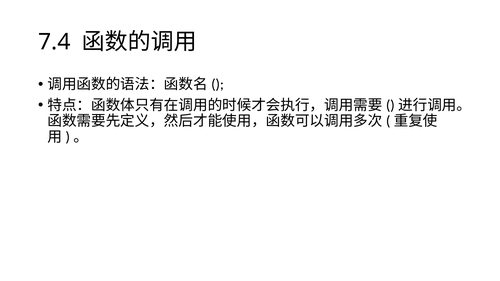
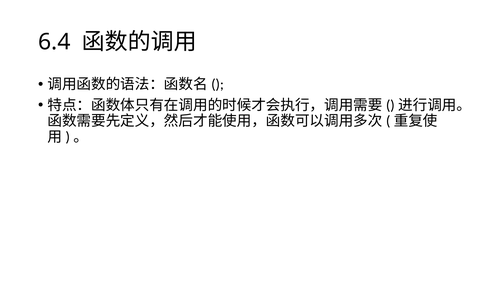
7.4: 7.4 -> 6.4 (54, 42)
